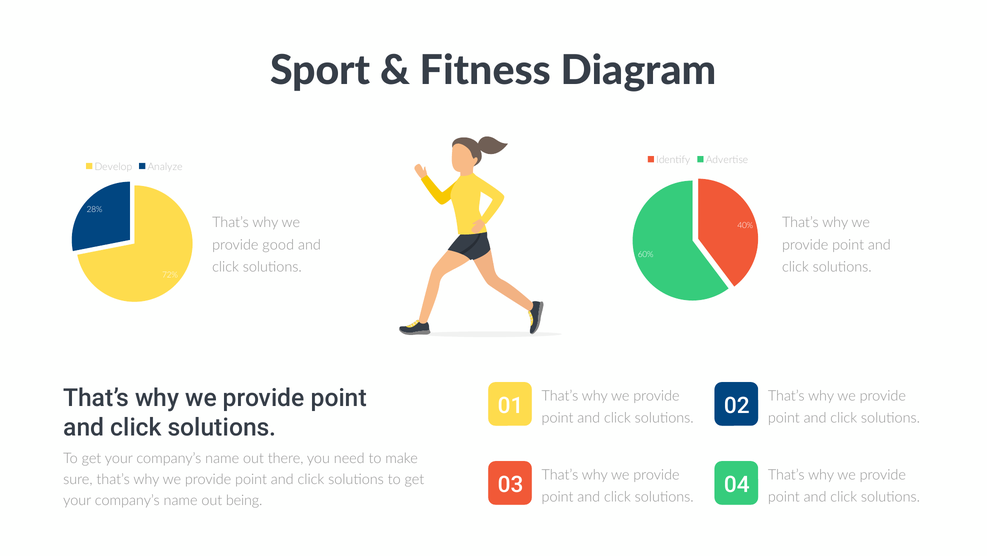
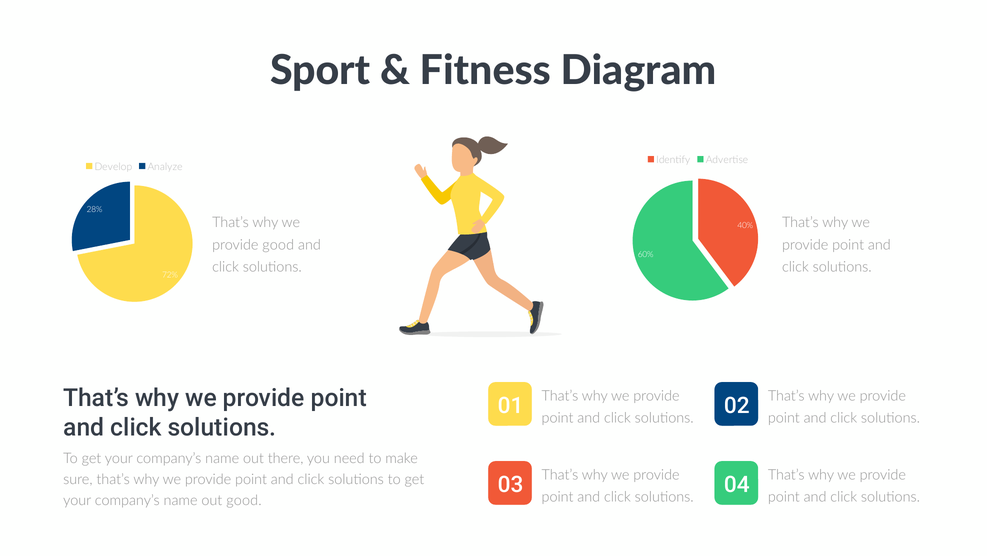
out being: being -> good (244, 500)
